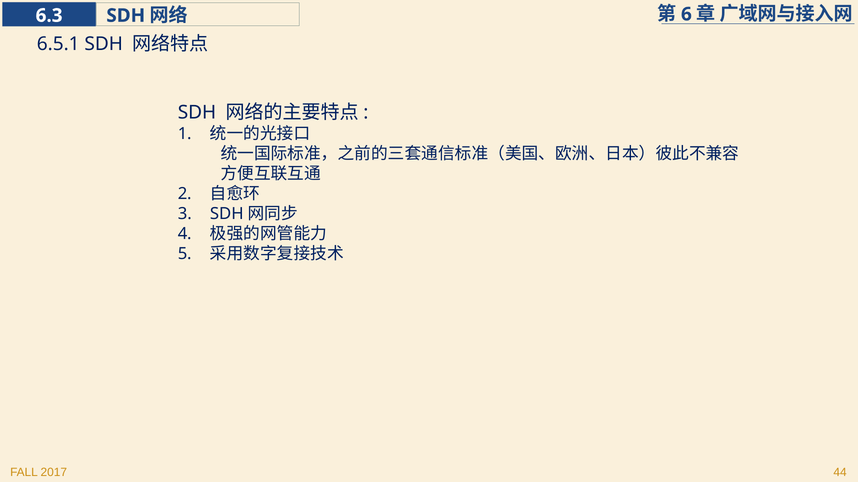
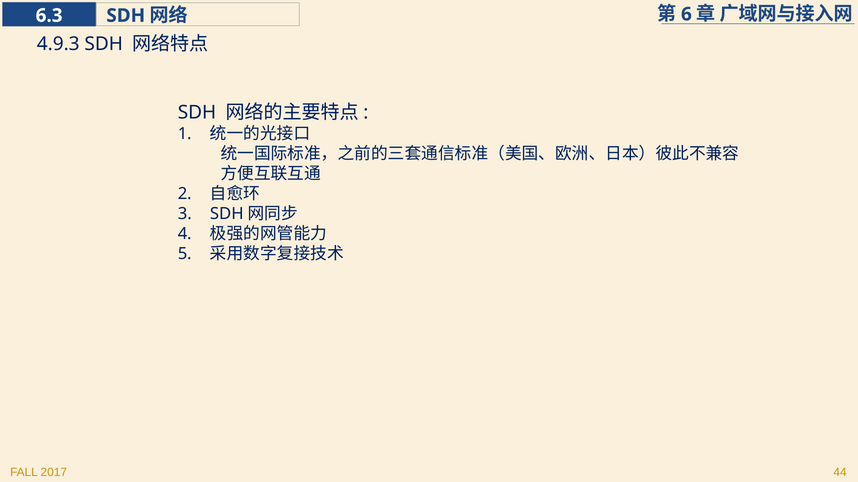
6.5.1: 6.5.1 -> 4.9.3 (58, 44)
